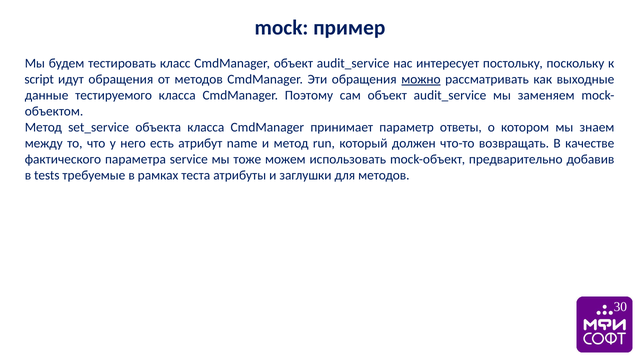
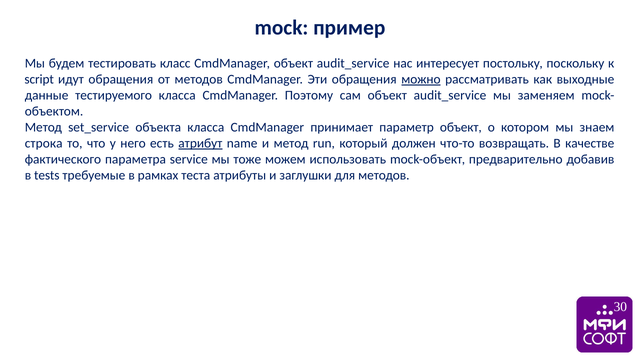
параметр ответы: ответы -> объект (461, 127)
между: между -> строка (44, 143)
атрибут underline: none -> present (200, 143)
